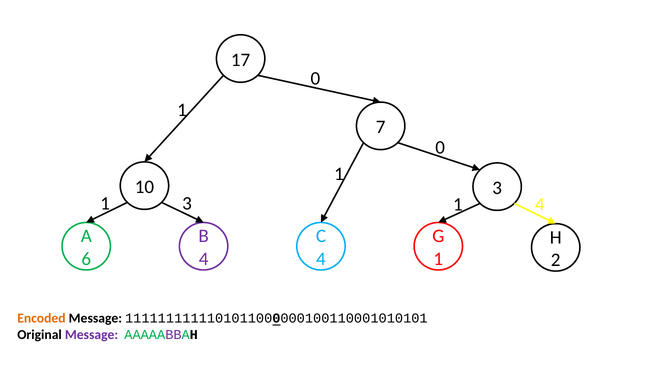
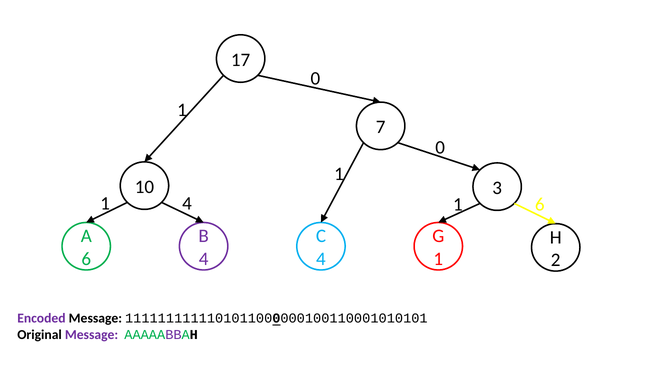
1 3: 3 -> 4 (187, 204)
1 4: 4 -> 6 (540, 205)
Encoded colour: orange -> purple (41, 319)
